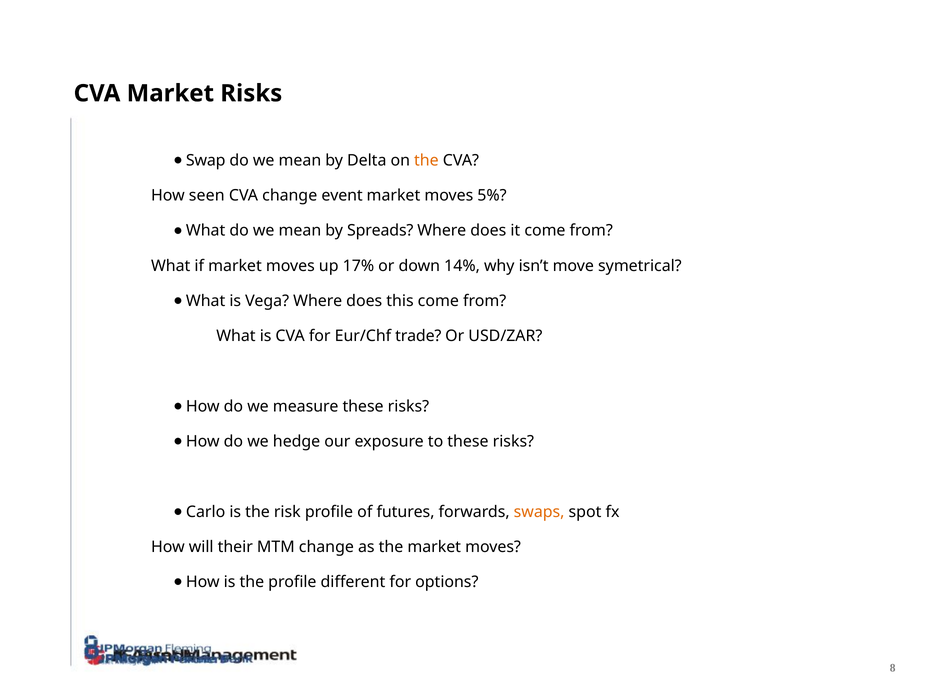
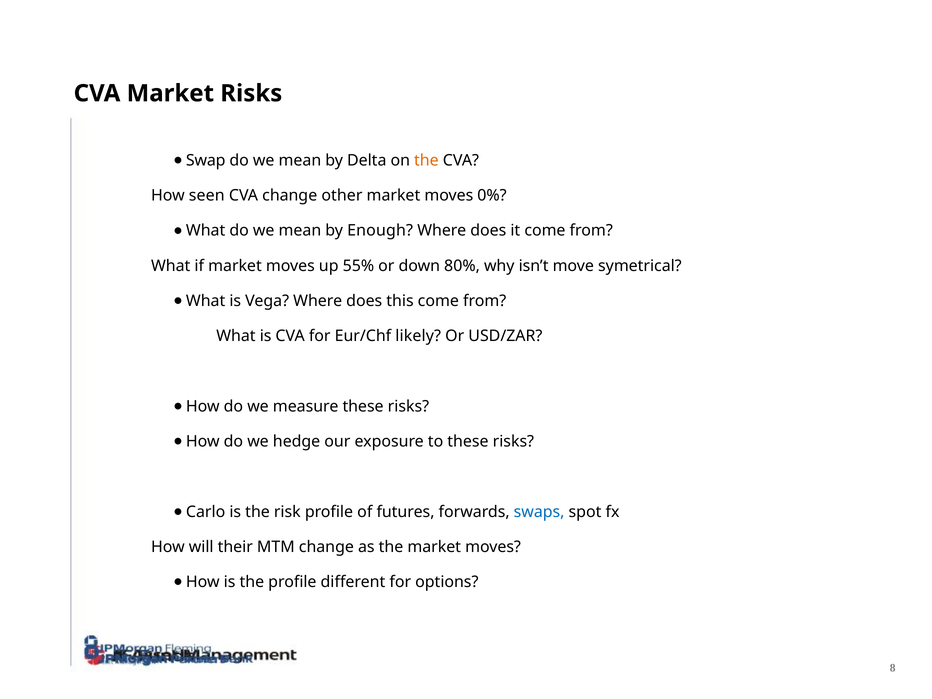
event: event -> other (342, 196)
5%: 5% -> 0% (492, 196)
Spreads: Spreads -> Enough (380, 231)
17%: 17% -> 55% (358, 266)
14%: 14% -> 80% (462, 266)
trade: trade -> likely (418, 336)
swaps colour: orange -> blue (539, 512)
